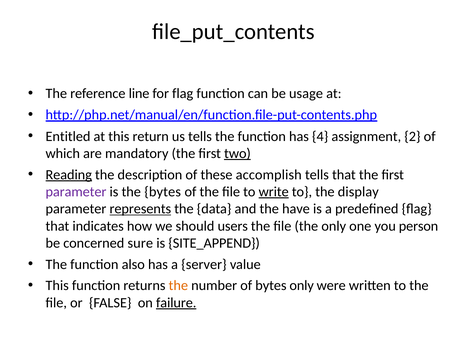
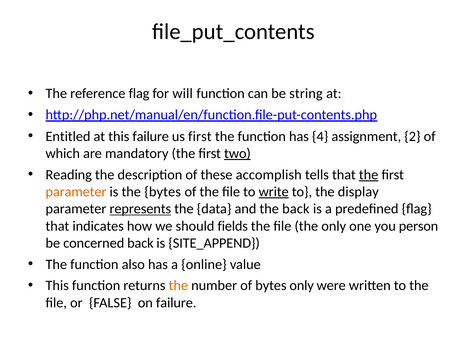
reference line: line -> flag (139, 94)
for flag: flag -> will (183, 94)
usage: usage -> string (306, 94)
this return: return -> failure (151, 136)
us tells: tells -> first (200, 136)
Reading underline: present -> none (69, 175)
the underline: none -> present (369, 175)
parameter colour: purple -> orange (76, 192)
the have: have -> back (296, 209)
users: users -> fields (233, 226)
concerned sure: sure -> back (140, 243)
server: server -> online (204, 265)
failure underline: present -> none (176, 303)
